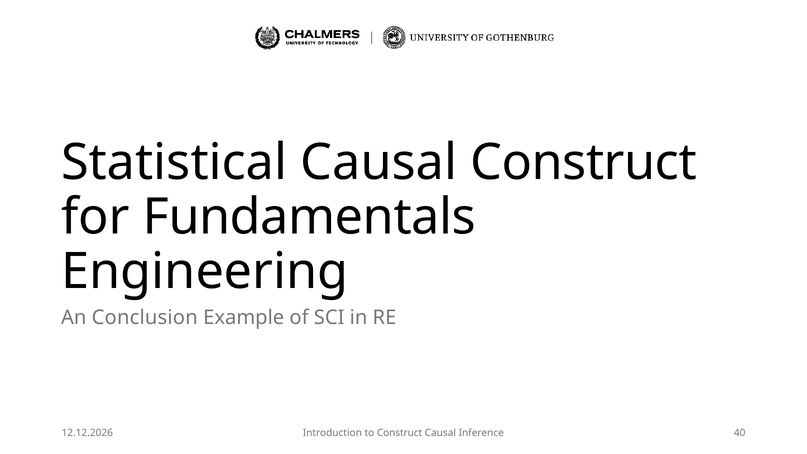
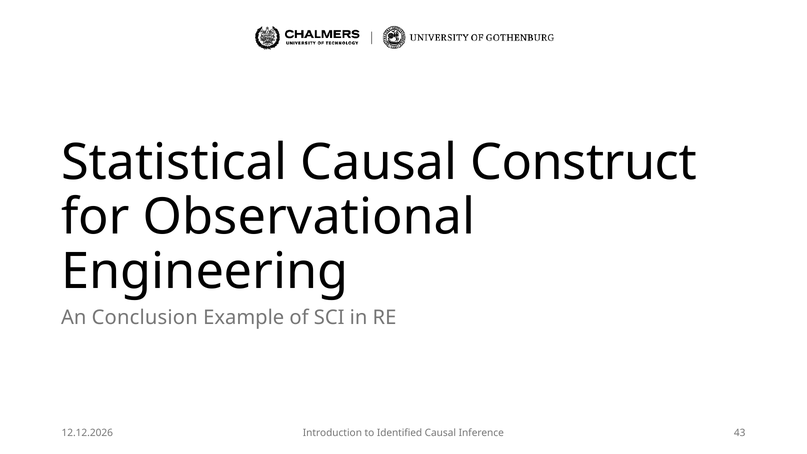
Fundamentals: Fundamentals -> Observational (309, 217)
to Construct: Construct -> Identified (400, 433)
40: 40 -> 43 (740, 433)
